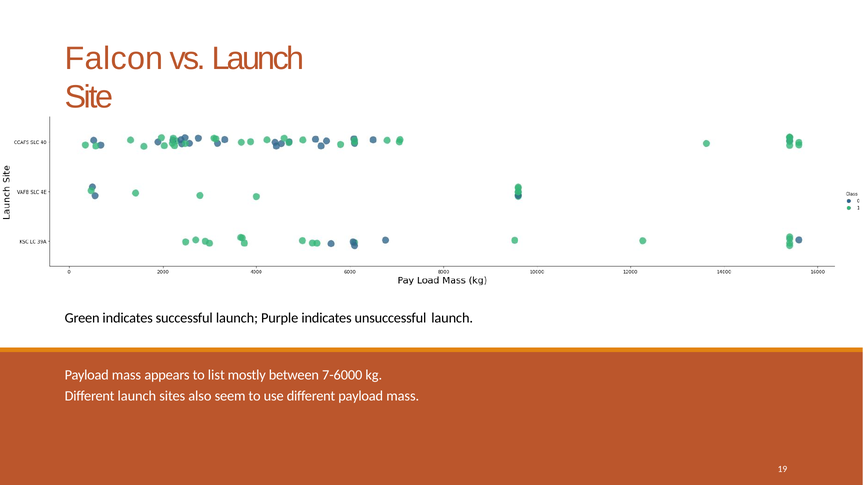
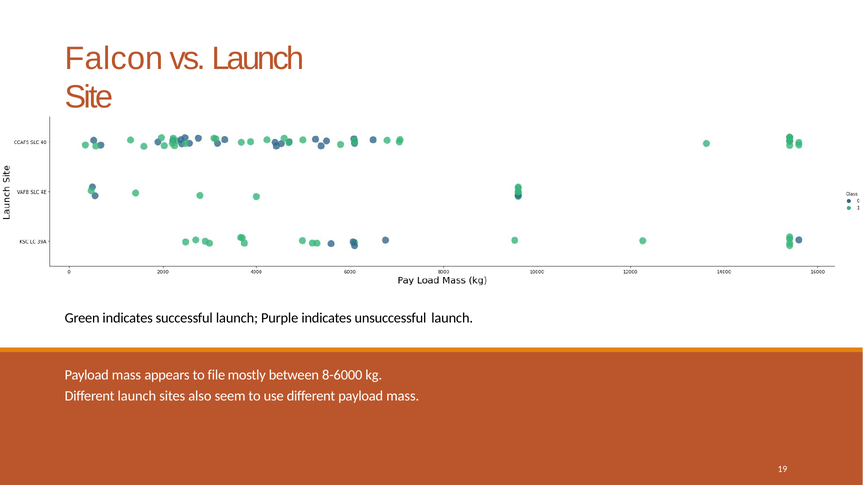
list: list -> file (216, 375)
7-6000: 7-6000 -> 8-6000 (342, 375)
